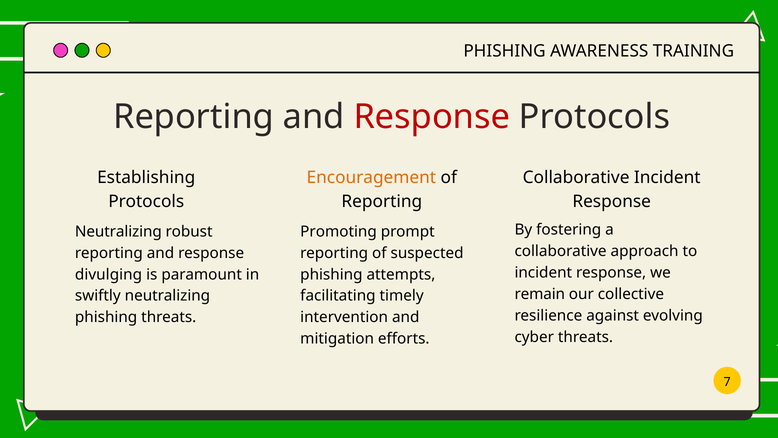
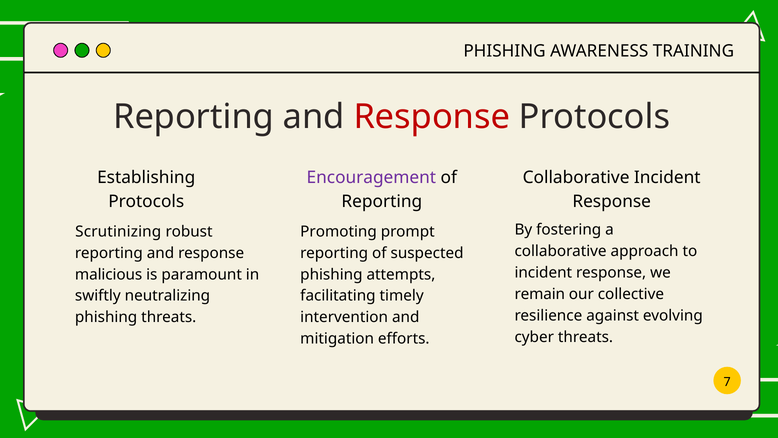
Encouragement colour: orange -> purple (371, 177)
Neutralizing: Neutralizing -> Scrutinizing (118, 231)
divulging: divulging -> malicious (109, 274)
